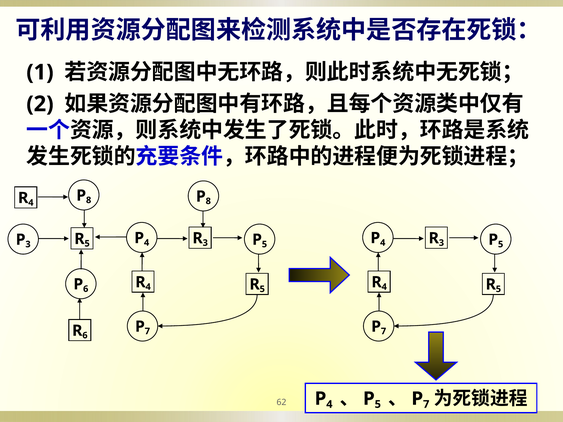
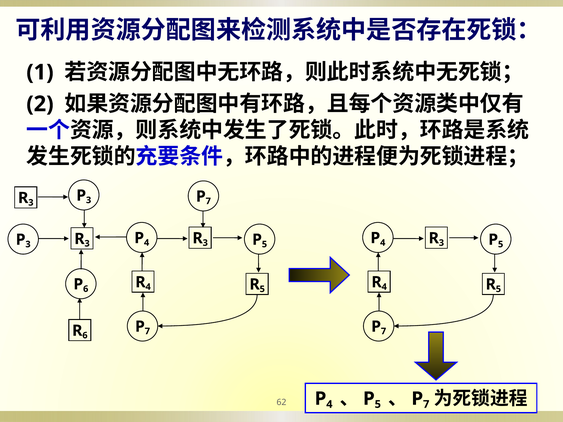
8: 8 -> 7 (208, 201)
4: 4 -> 3 (31, 203)
8: 8 -> 3 (89, 200)
5: 5 -> 3 (87, 244)
